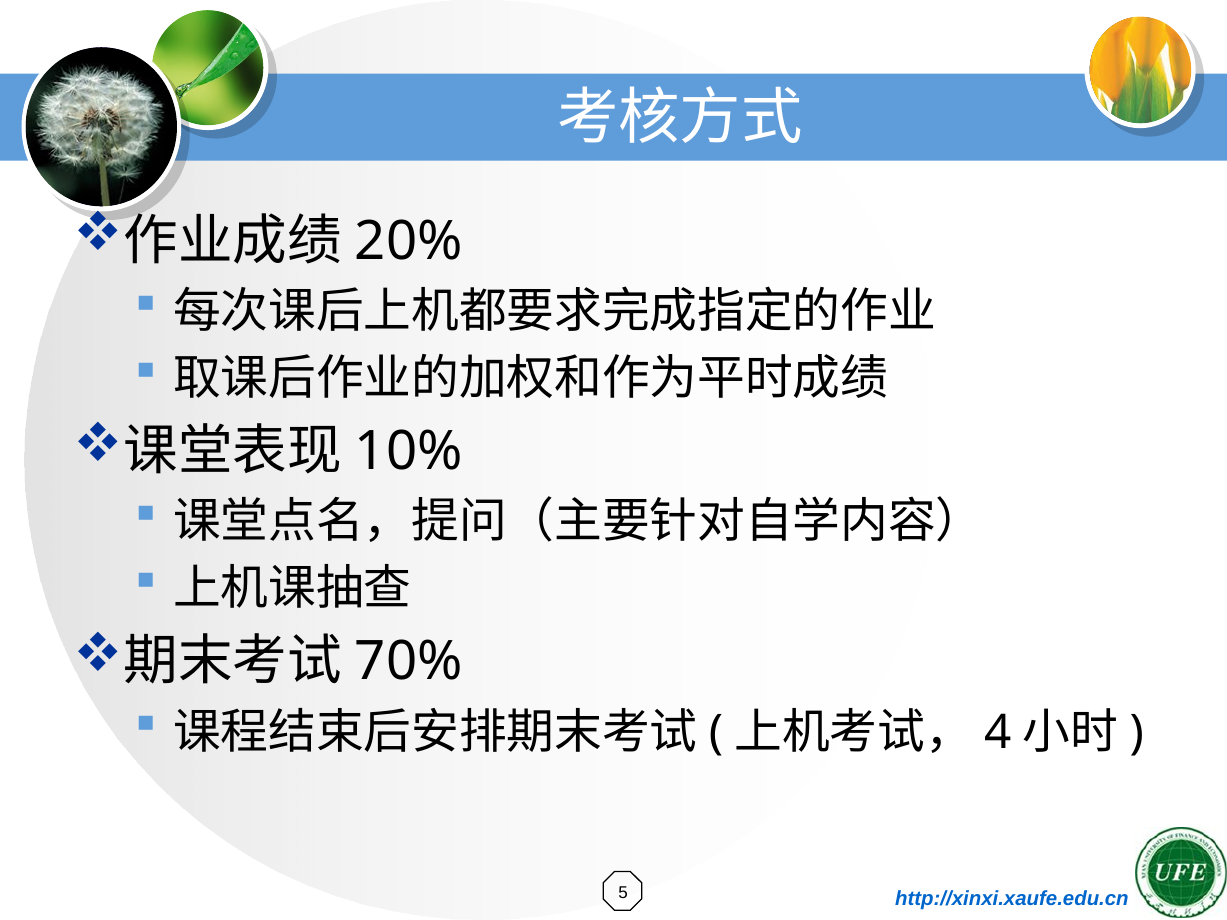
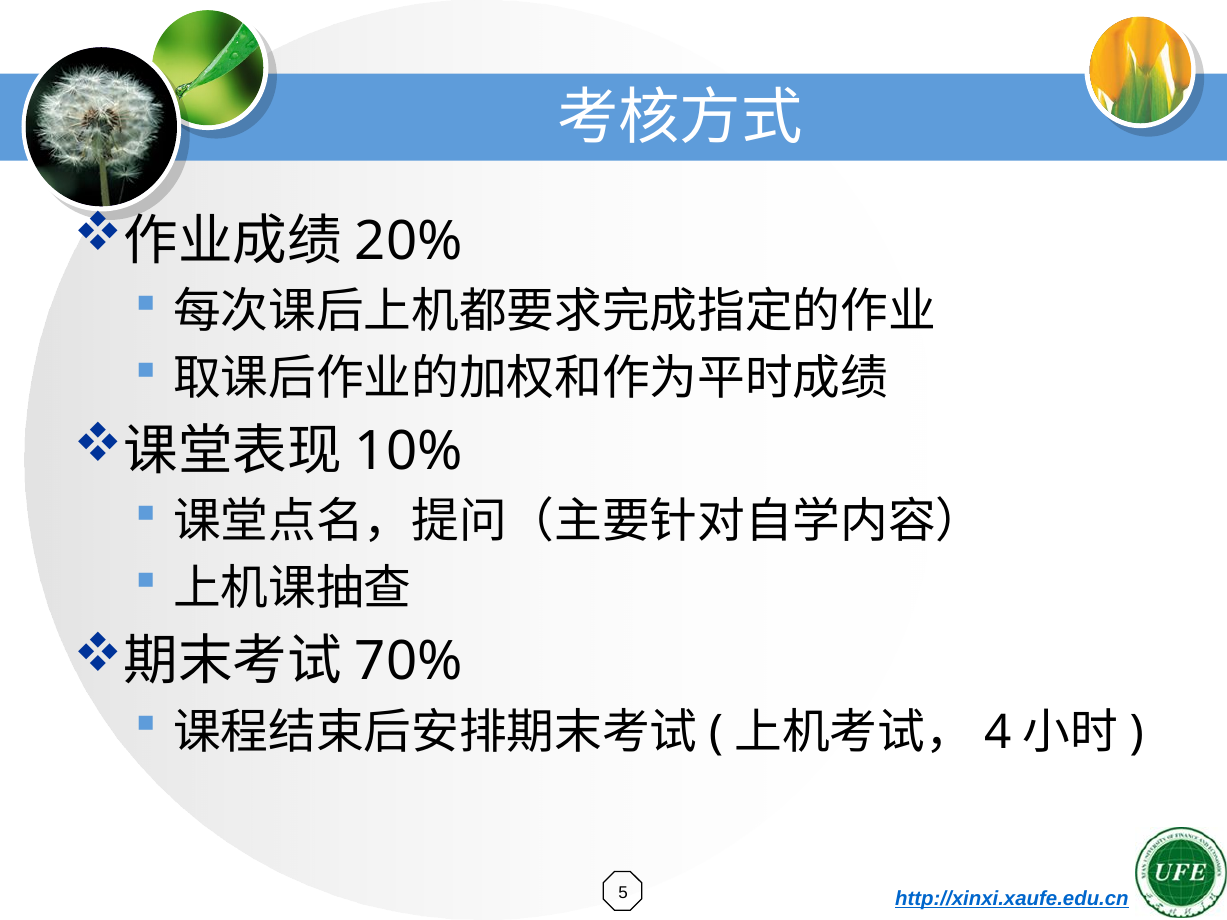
http://xinxi.xaufe.edu.cn underline: none -> present (1012, 899)
